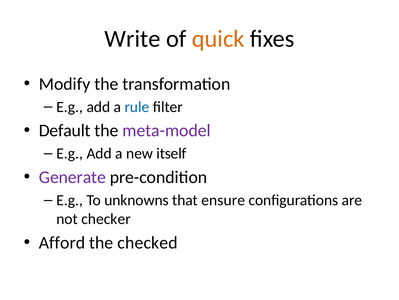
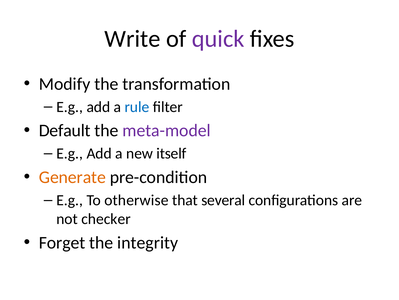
quick colour: orange -> purple (218, 39)
Generate colour: purple -> orange (72, 177)
unknowns: unknowns -> otherwise (136, 200)
ensure: ensure -> several (223, 200)
Afford: Afford -> Forget (62, 242)
checked: checked -> integrity (148, 242)
